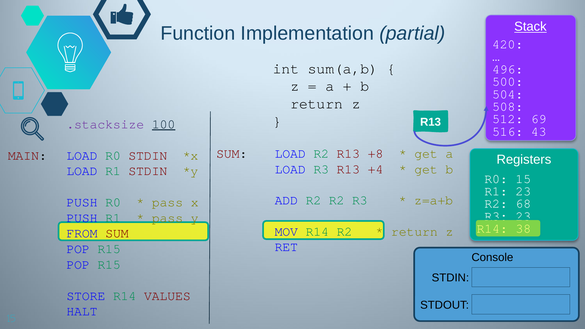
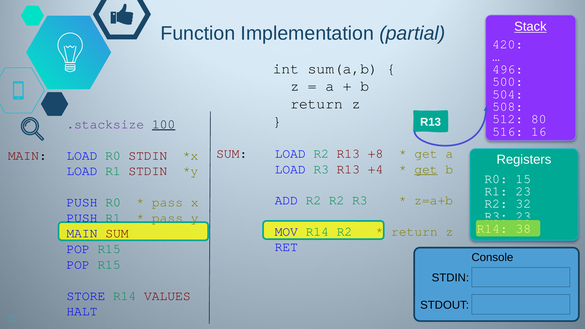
69: 69 -> 80 (539, 119)
43: 43 -> 16 (539, 132)
get underline: none -> present (426, 169)
68: 68 -> 32 (523, 204)
FROM: FROM -> MAIN (82, 233)
